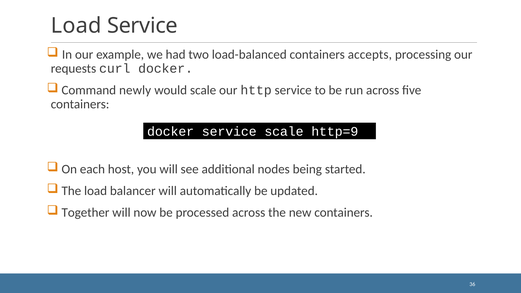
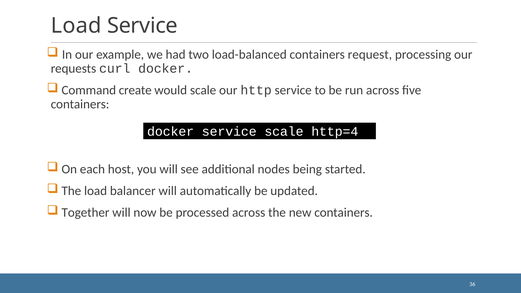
accepts: accepts -> request (370, 54)
newly: newly -> create (135, 90)
http=9: http=9 -> http=4 (335, 132)
